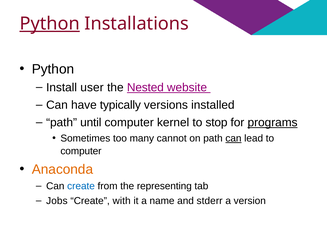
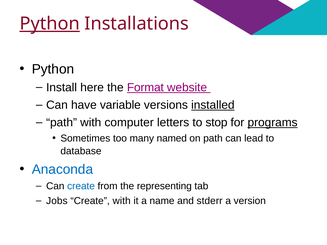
user: user -> here (92, 88)
Nested: Nested -> Format (145, 88)
typically: typically -> variable (120, 105)
installed underline: none -> present (213, 105)
path until: until -> with (91, 123)
kernel: kernel -> letters (173, 123)
cannot: cannot -> named (172, 138)
can underline: present -> none (233, 138)
computer: computer -> database (81, 151)
Anaconda colour: orange -> blue (62, 170)
